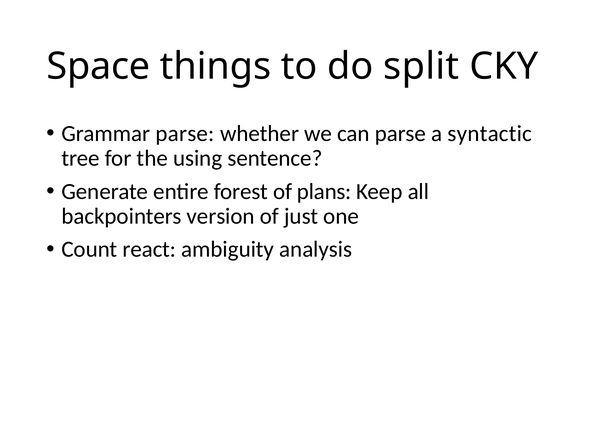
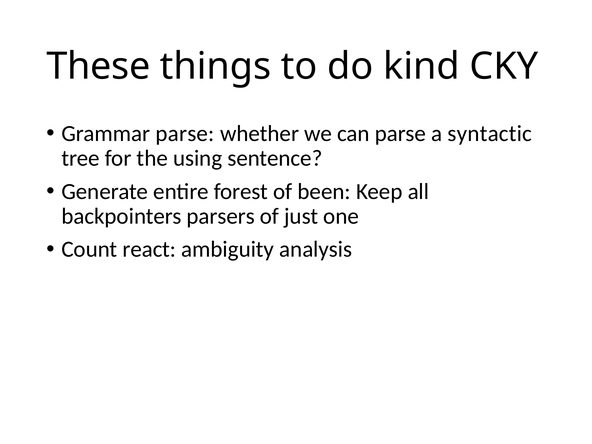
Space: Space -> These (99, 66)
split: split -> kind (421, 66)
plans: plans -> been (324, 191)
version: version -> parsers (221, 216)
